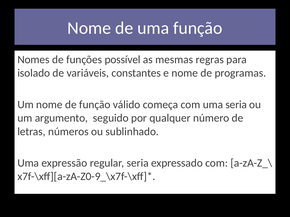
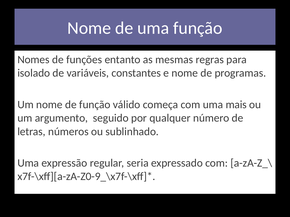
possível: possível -> entanto (123, 60)
uma seria: seria -> mais (236, 105)
